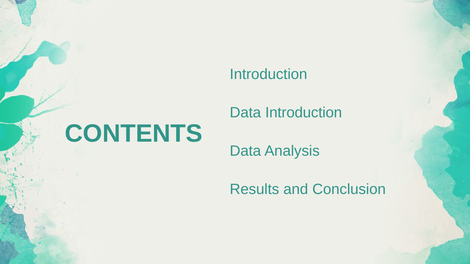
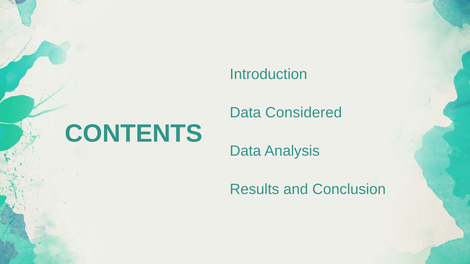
Data Introduction: Introduction -> Considered (304, 113)
